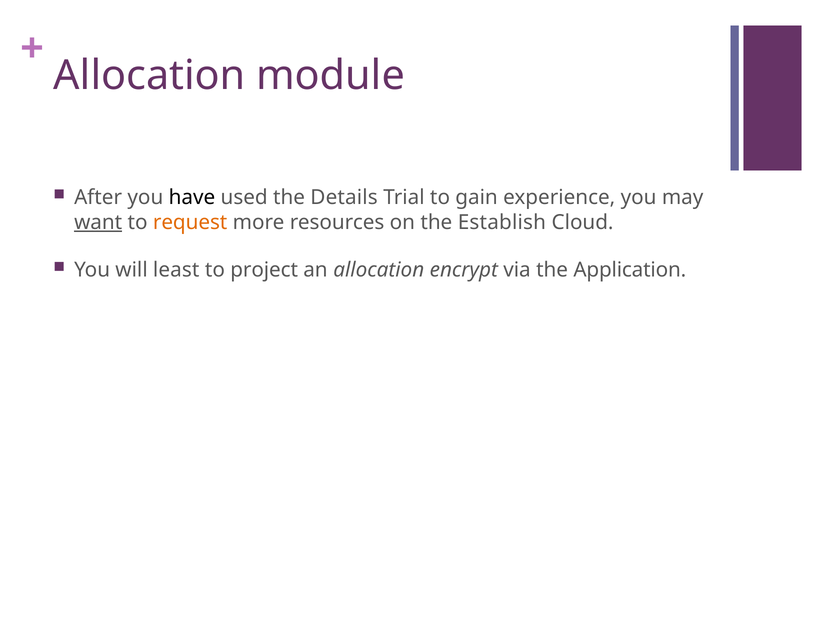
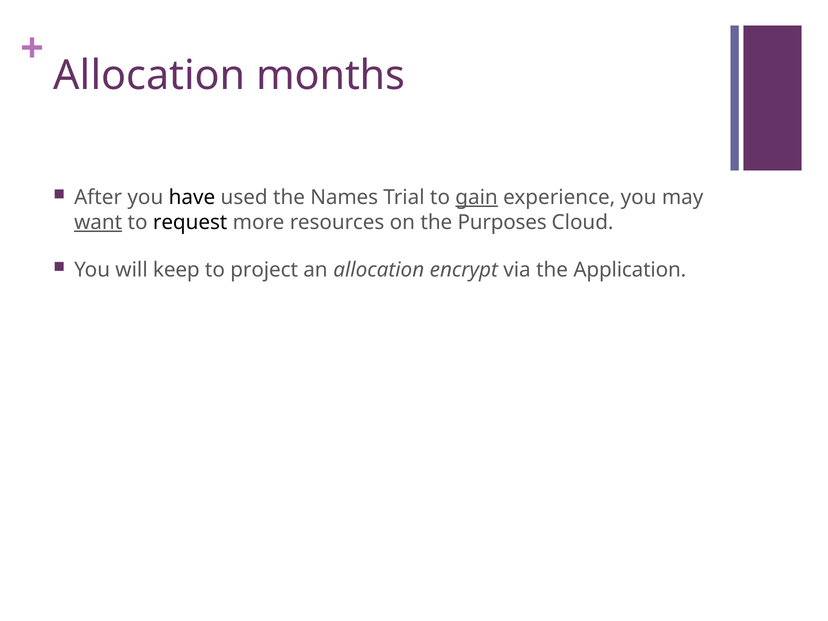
module: module -> months (331, 76)
Details: Details -> Names (344, 197)
gain underline: none -> present (477, 197)
request colour: orange -> black (190, 222)
Establish: Establish -> Purposes (502, 222)
least: least -> keep (176, 270)
